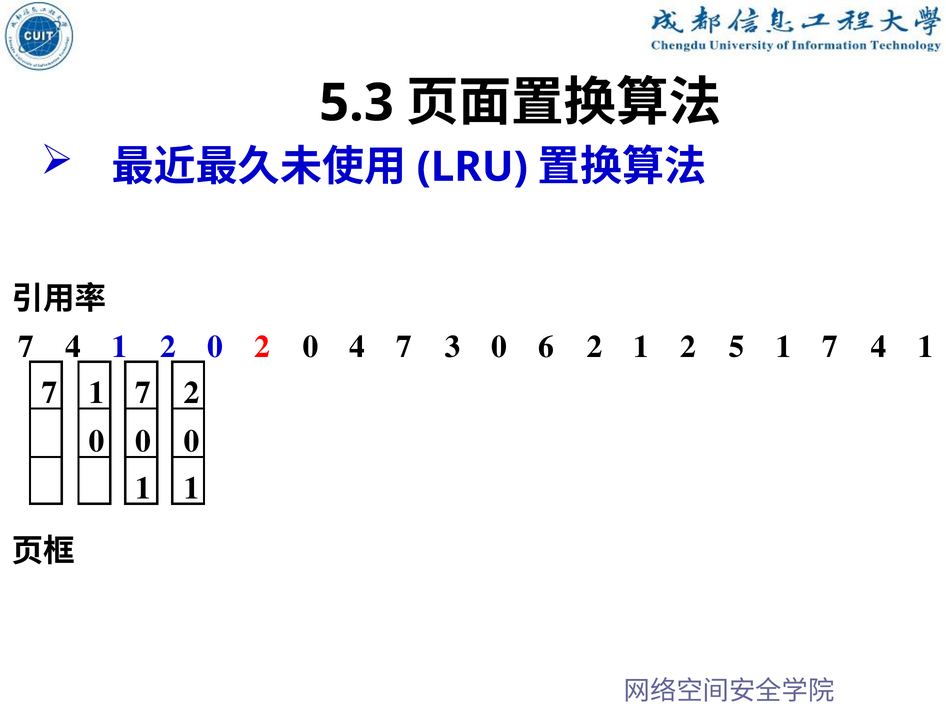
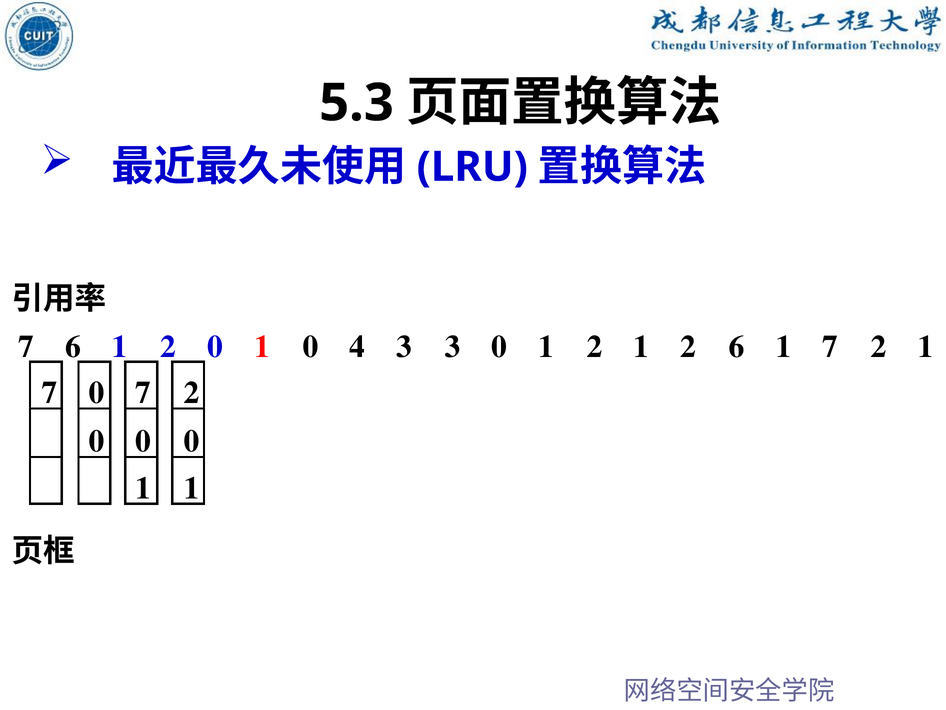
4: 4 -> 6 (73, 347)
2: 2 -> 1 (262, 347)
0 4 7: 7 -> 3 (404, 347)
3 0 6: 6 -> 1 (546, 347)
2 5: 5 -> 6 (737, 347)
1 7 4: 4 -> 2 (879, 347)
1: 1 -> 0 (96, 393)
